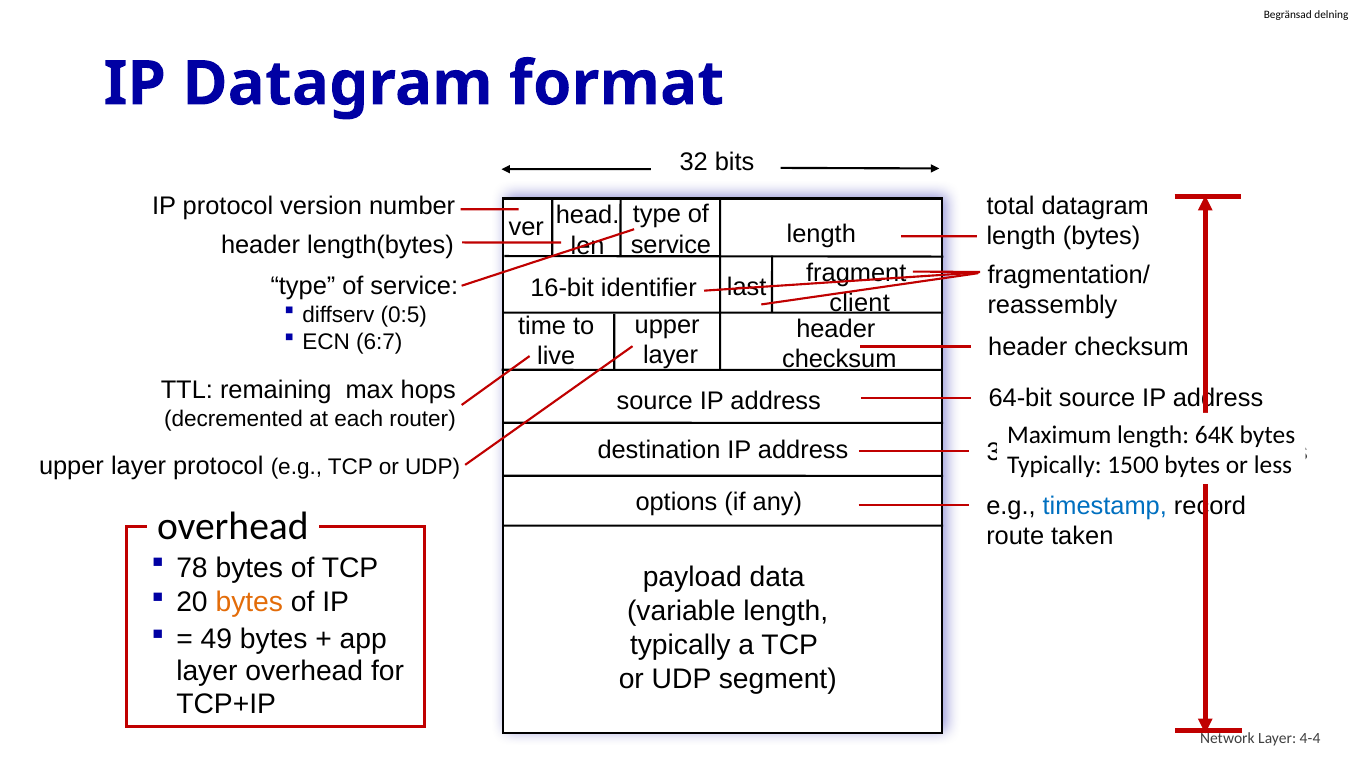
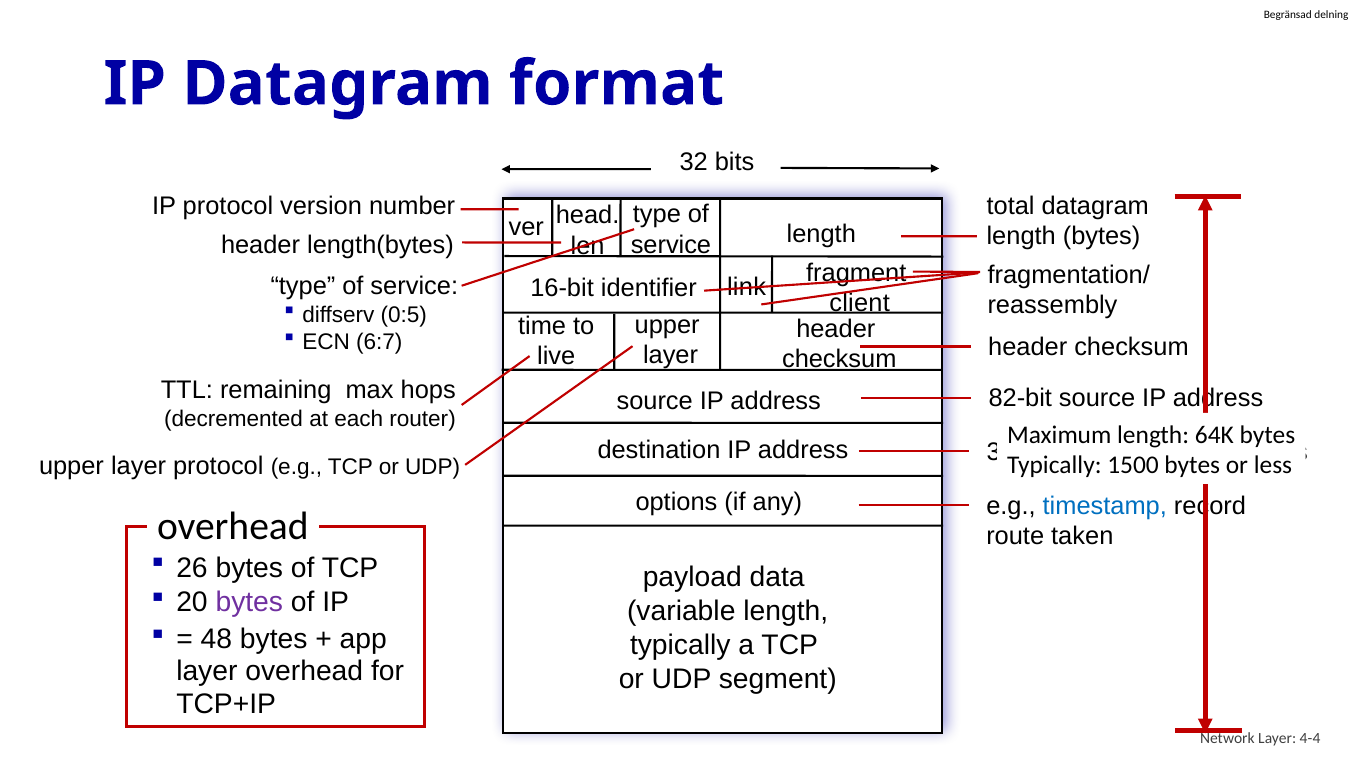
last: last -> link (747, 287)
64-bit: 64-bit -> 82-bit (1020, 398)
78: 78 -> 26 (192, 568)
bytes colour: orange -> purple (249, 602)
49: 49 -> 48 (216, 639)
